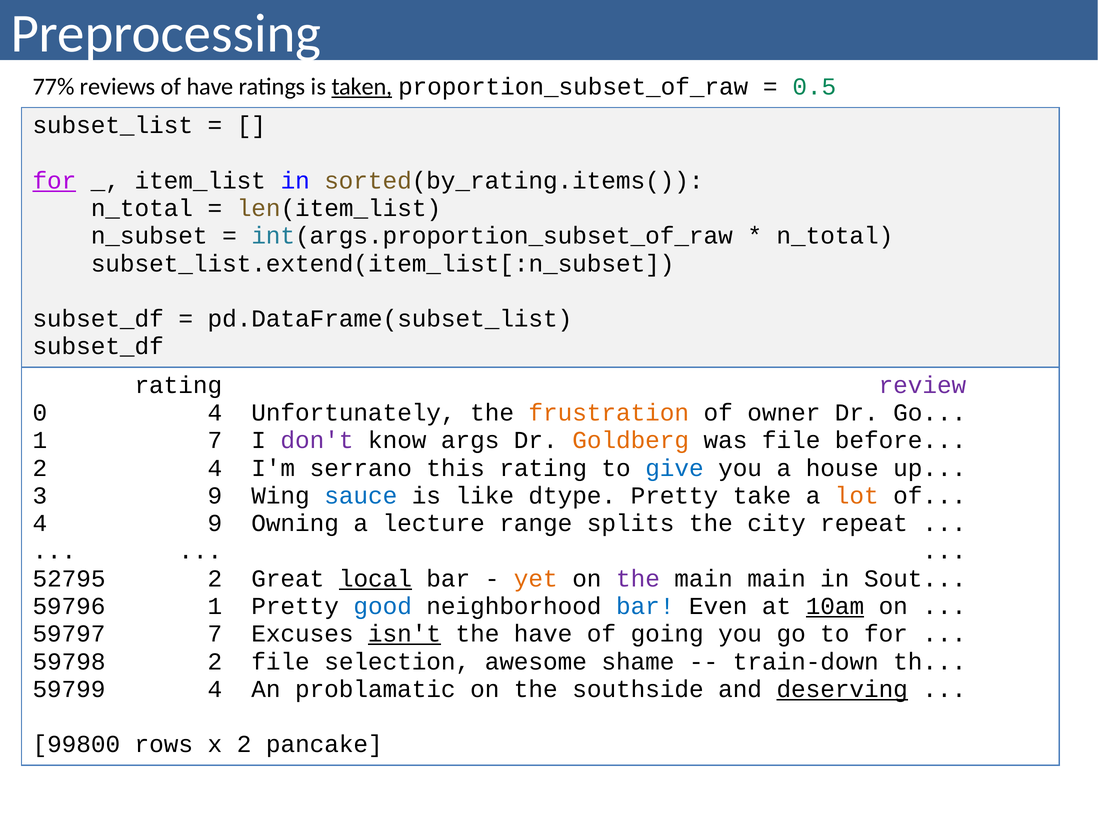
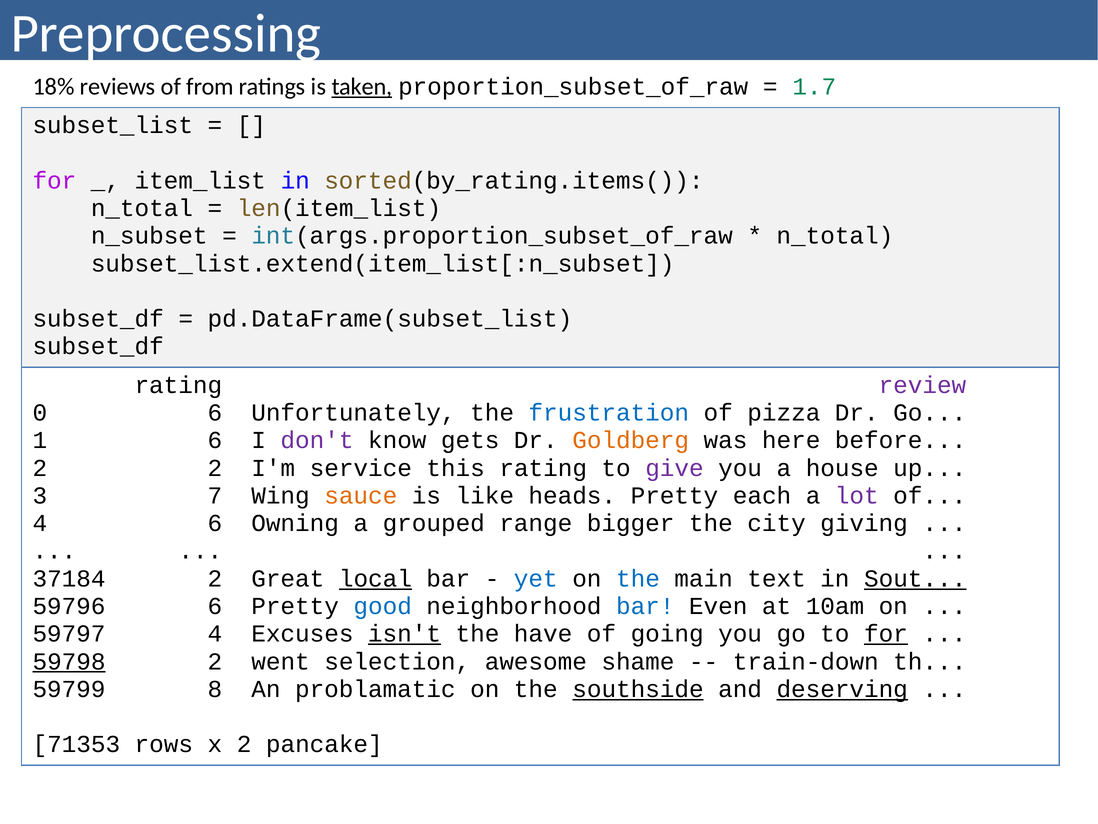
77%: 77% -> 18% (54, 87)
of have: have -> from (210, 87)
0.5: 0.5 -> 1.7 (814, 87)
for underline: present -> none (54, 180)
0 4: 4 -> 6 (215, 412)
frustration colour: orange -> blue (609, 412)
owner: owner -> pizza (784, 412)
1 7: 7 -> 6 (215, 440)
args: args -> gets (470, 440)
was file: file -> here (791, 440)
2 4: 4 -> 2 (215, 468)
serrano: serrano -> service (361, 468)
give colour: blue -> purple (674, 468)
3 9: 9 -> 7 (215, 495)
sauce colour: blue -> orange (361, 495)
dtype: dtype -> heads (572, 495)
take: take -> each (762, 495)
lot colour: orange -> purple (857, 495)
4 9: 9 -> 6 (215, 523)
lecture: lecture -> grouped (434, 523)
splits: splits -> bigger (631, 523)
repeat: repeat -> giving (864, 523)
52795: 52795 -> 37184 (69, 578)
yet colour: orange -> blue (536, 578)
the colour: purple -> blue (638, 578)
main main: main -> text (777, 578)
Sout underline: none -> present (915, 578)
59796 1: 1 -> 6 (215, 606)
10am underline: present -> none (835, 606)
59797 7: 7 -> 4 (215, 633)
for underline: none -> present (886, 633)
59798 underline: none -> present (69, 661)
2 file: file -> went (281, 661)
59799 4: 4 -> 8 (215, 689)
southside underline: none -> present (638, 689)
99800: 99800 -> 71353 (76, 744)
